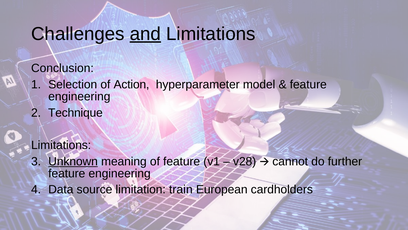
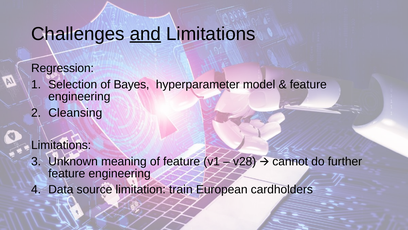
Conclusion: Conclusion -> Regression (62, 68)
Action: Action -> Bayes (131, 84)
Technique: Technique -> Cleansing (75, 113)
Unknown underline: present -> none (73, 161)
